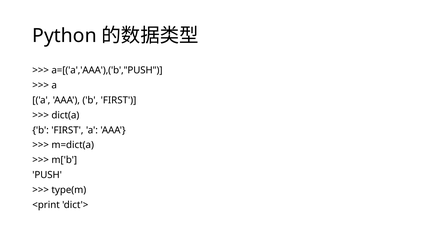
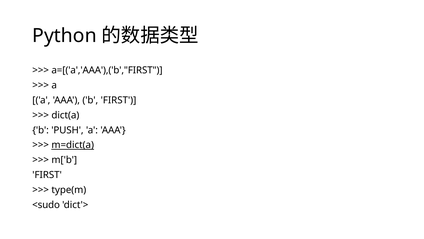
a=[('a','AAA'),('b',"PUSH: a=[('a','AAA'),('b',"PUSH -> a=[('a','AAA'),('b',"FIRST (107, 70)
FIRST: FIRST -> PUSH (67, 130)
m=dict(a underline: none -> present (73, 145)
PUSH: PUSH -> FIRST (47, 175)
<print: <print -> <sudo (46, 204)
